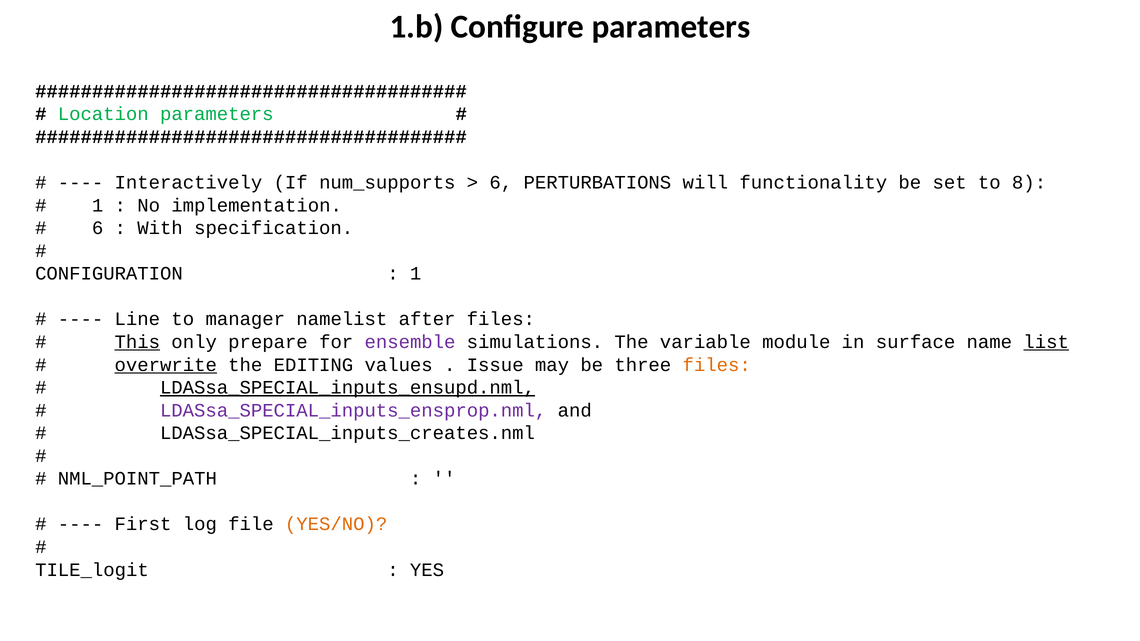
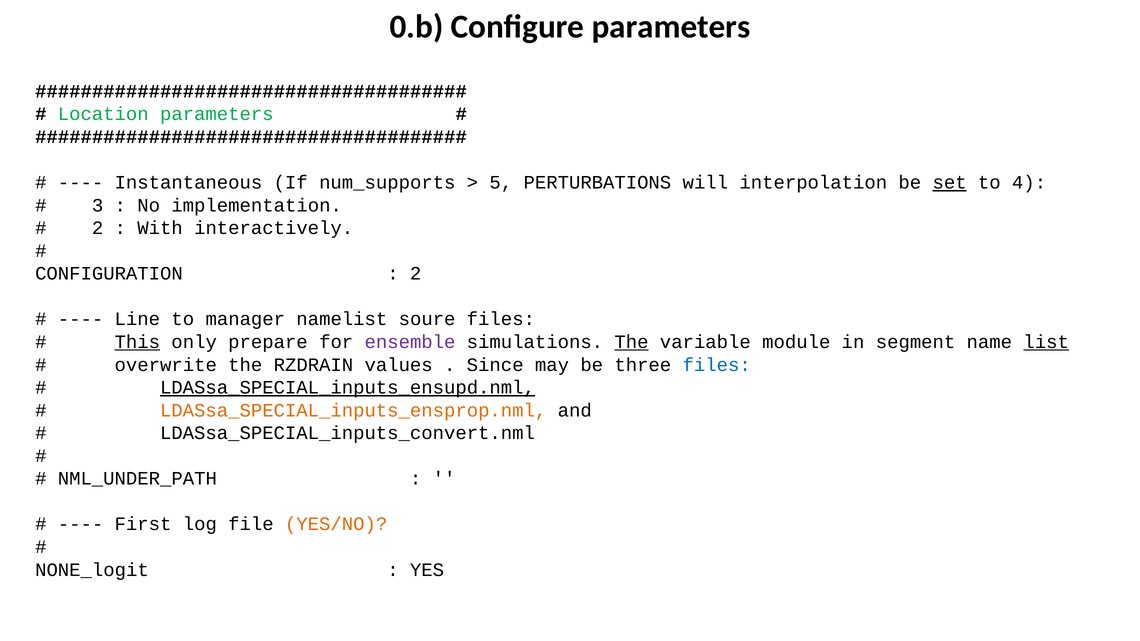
1.b: 1.b -> 0.b (417, 27)
Interactively: Interactively -> Instantaneous (188, 183)
6: 6 -> 5 (501, 183)
functionality: functionality -> interpolation (813, 183)
set underline: none -> present (950, 183)
8: 8 -> 4 (1029, 183)
1: 1 -> 3 (98, 205)
6: 6 -> 2 (98, 228)
specification: specification -> interactively (274, 228)
1: 1 -> 2 (416, 274)
after: after -> soure (427, 319)
The underline: none -> present (632, 342)
surface: surface -> segment (916, 342)
overwrite underline: present -> none (166, 365)
EDITING: EDITING -> RZDRAIN (313, 365)
Issue: Issue -> Since (495, 365)
files colour: orange -> blue (717, 365)
LDASsa_SPECIAL_inputs_ensprop.nml colour: purple -> orange (353, 410)
LDASsa_SPECIAL_inputs_creates.nml: LDASsa_SPECIAL_inputs_creates.nml -> LDASsa_SPECIAL_inputs_convert.nml (347, 433)
NML_POINT_PATH: NML_POINT_PATH -> NML_UNDER_PATH (137, 479)
TILE_logit: TILE_logit -> NONE_logit (92, 570)
